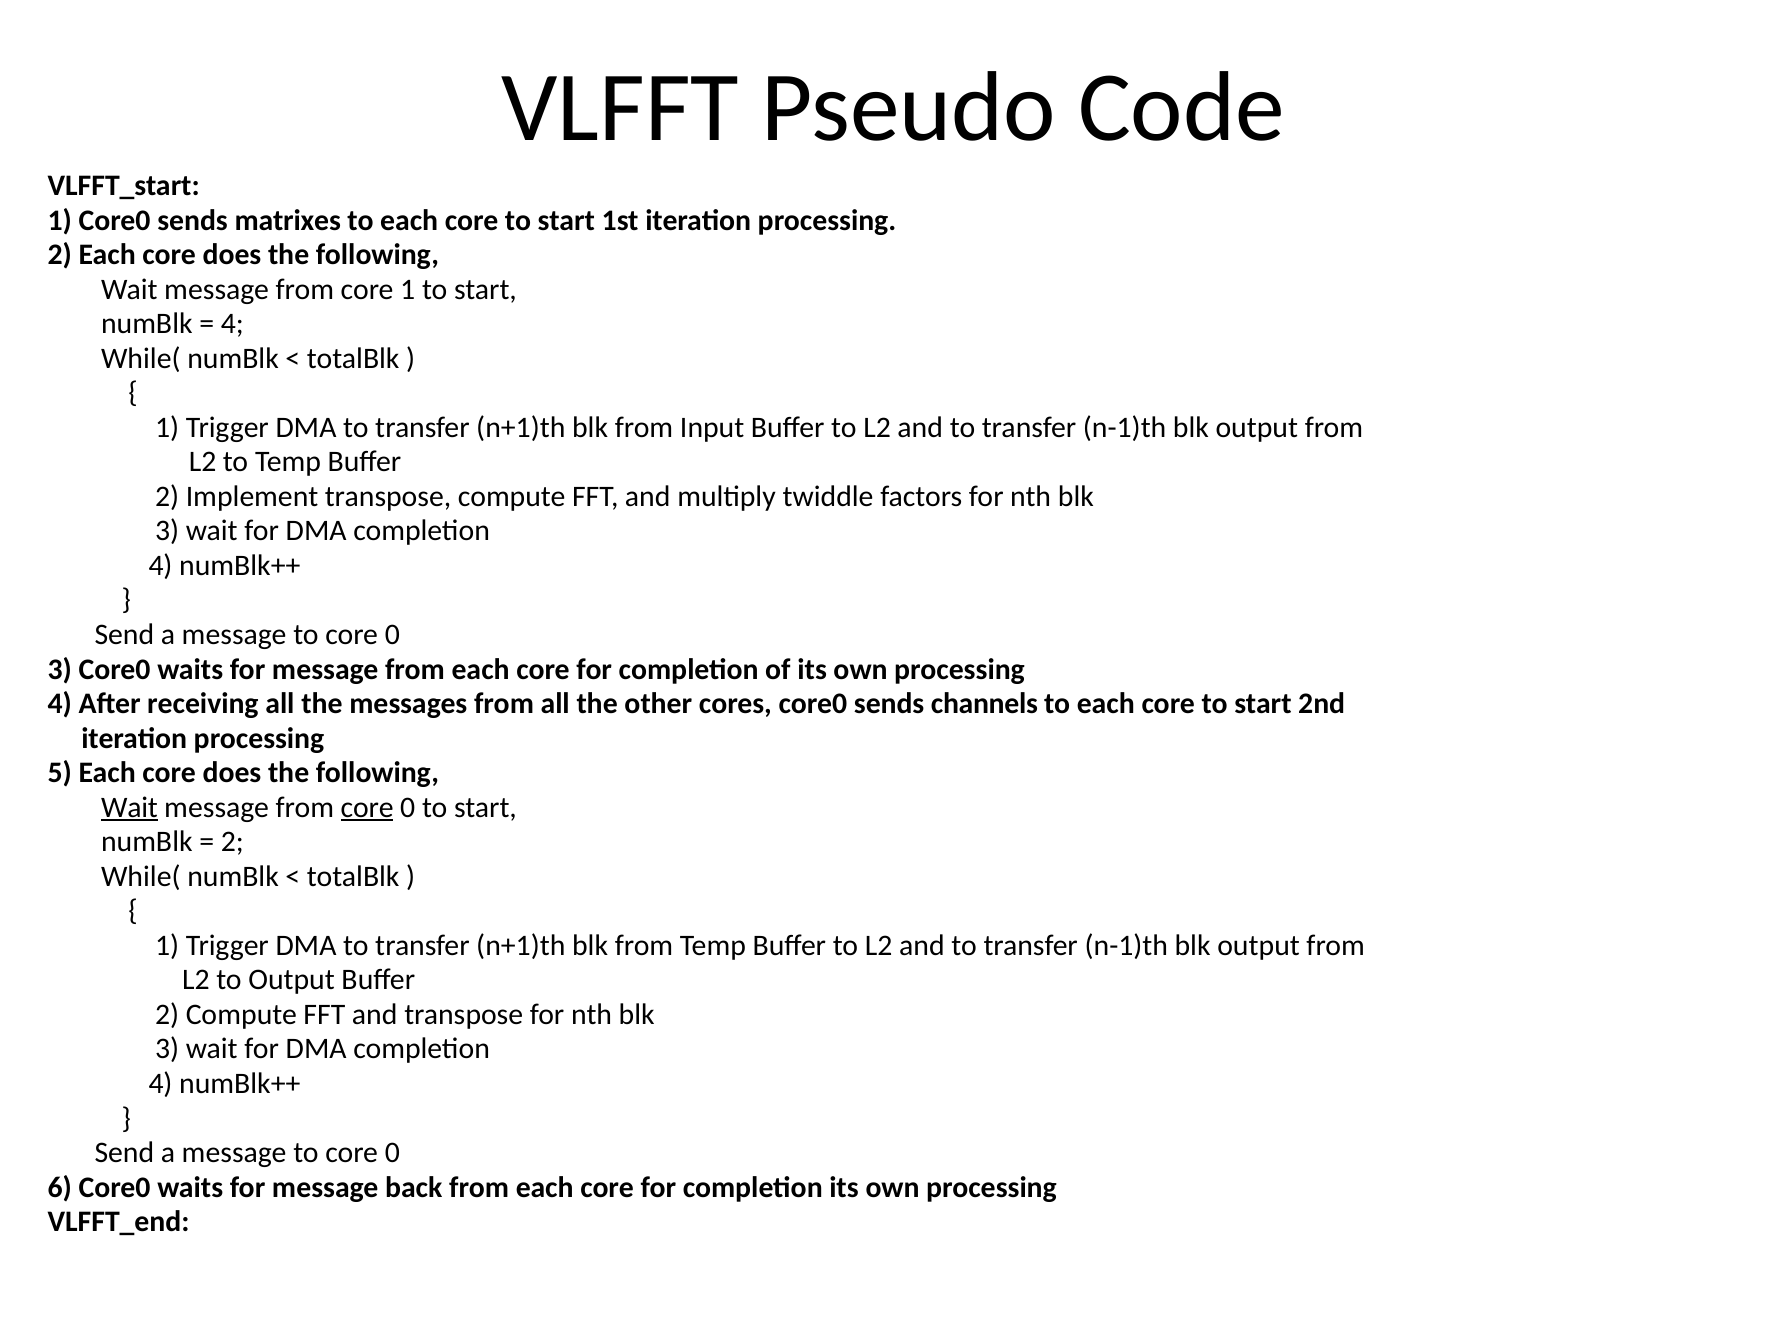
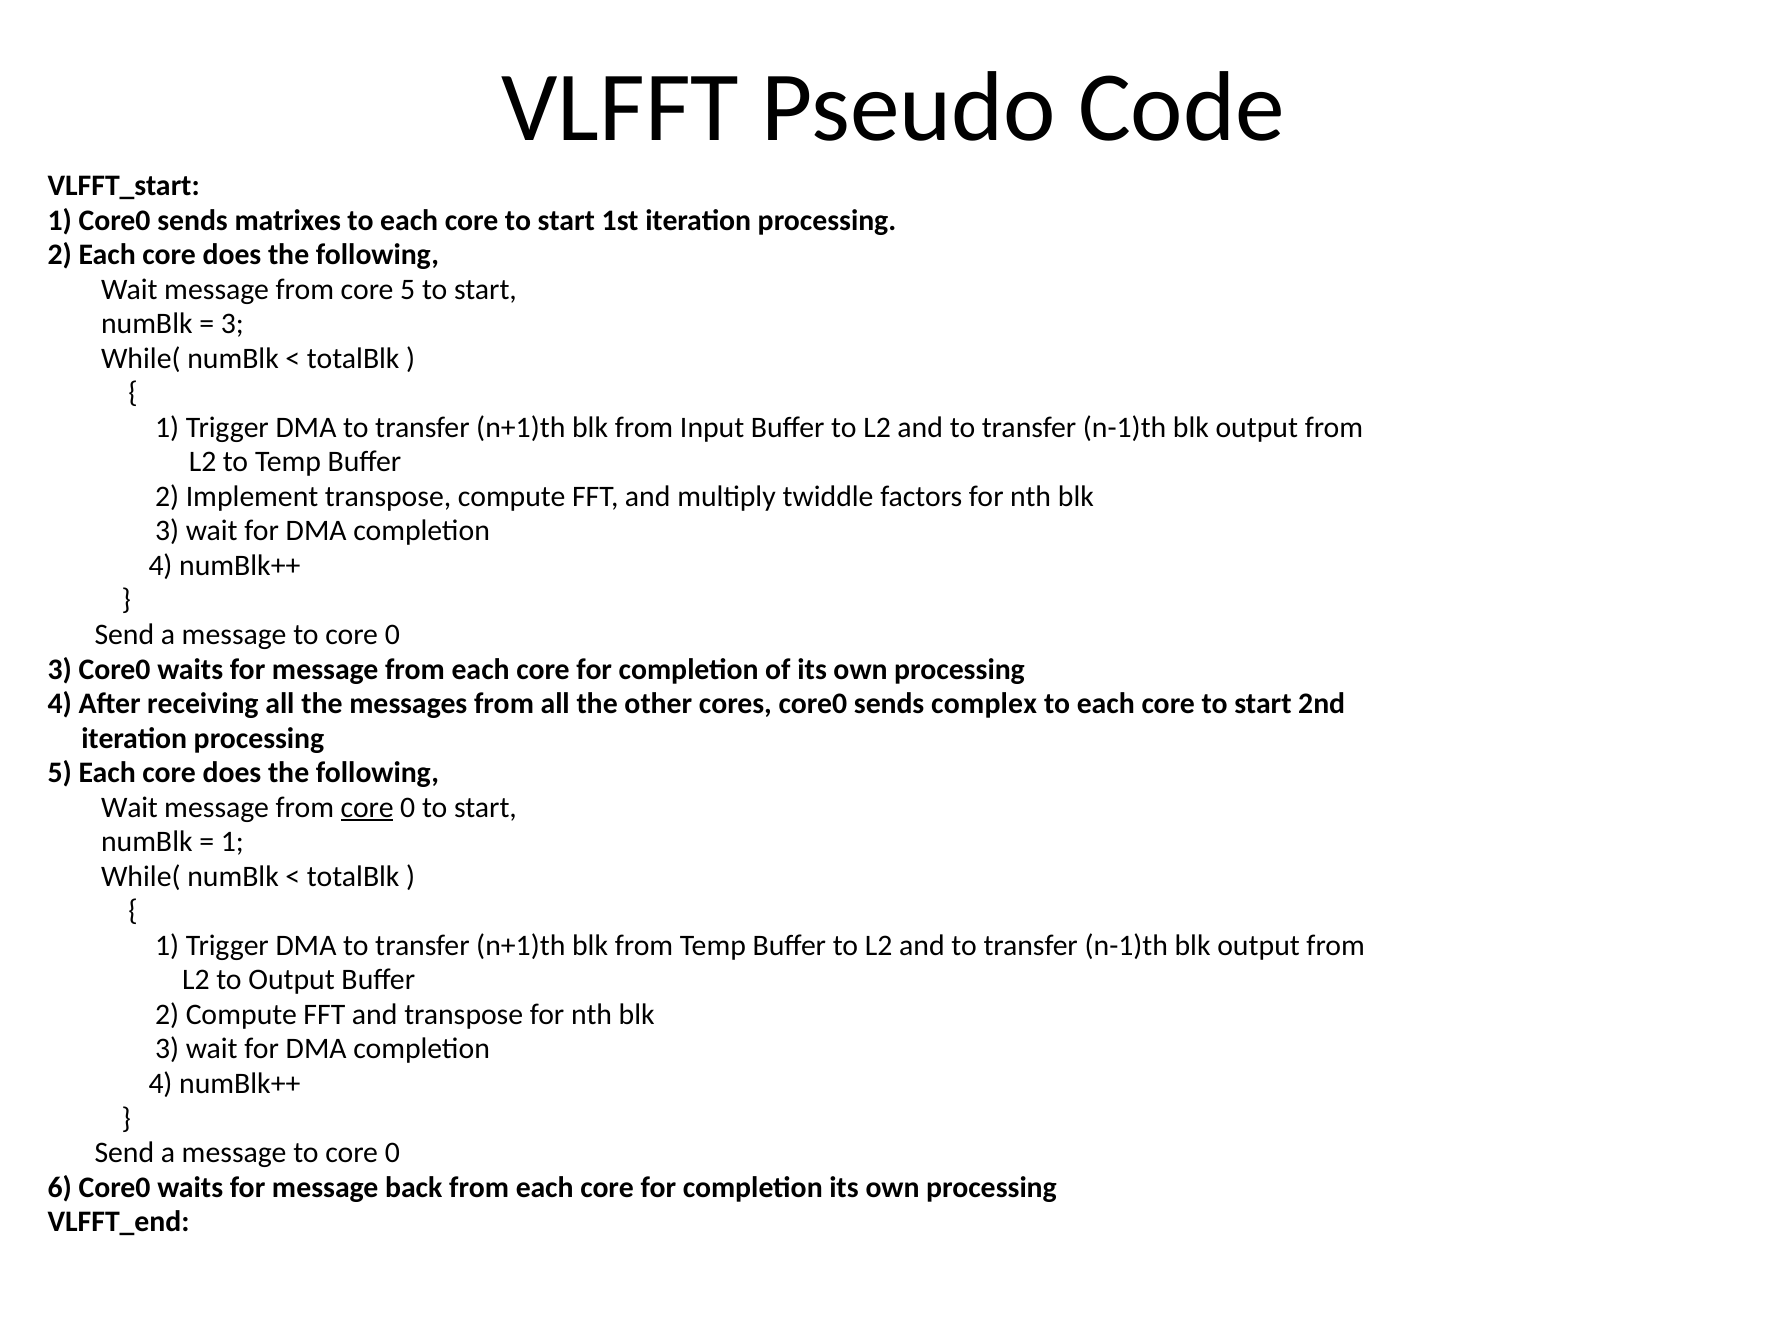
core 1: 1 -> 5 (408, 289)
4: 4 -> 3 (232, 324)
channels: channels -> complex (984, 704)
Wait underline: present -> none (130, 808)
2: 2 -> 1 (232, 842)
